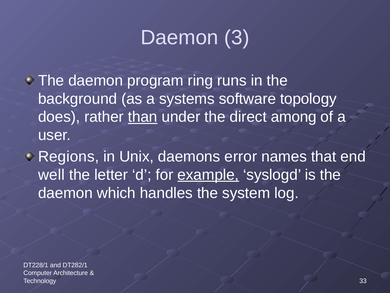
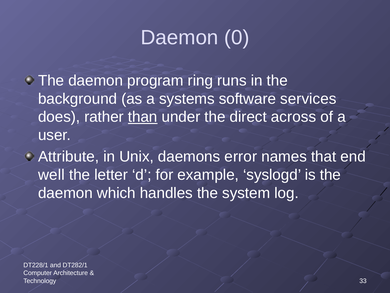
3: 3 -> 0 (237, 38)
topology: topology -> services (308, 99)
among: among -> across (294, 117)
Regions: Regions -> Attribute (69, 156)
example underline: present -> none (208, 174)
